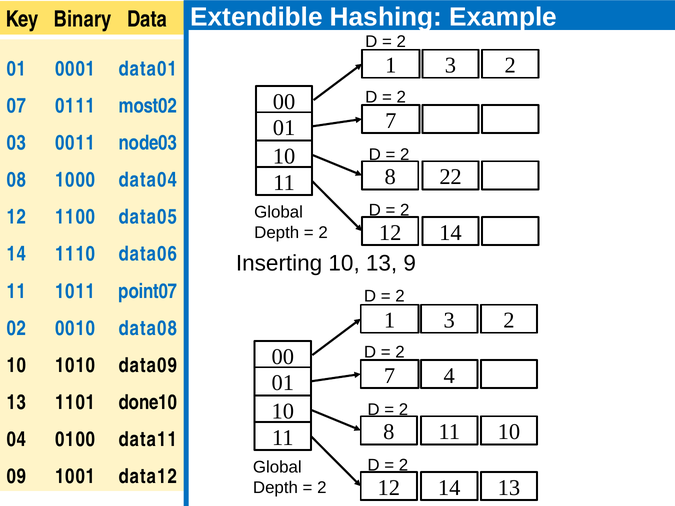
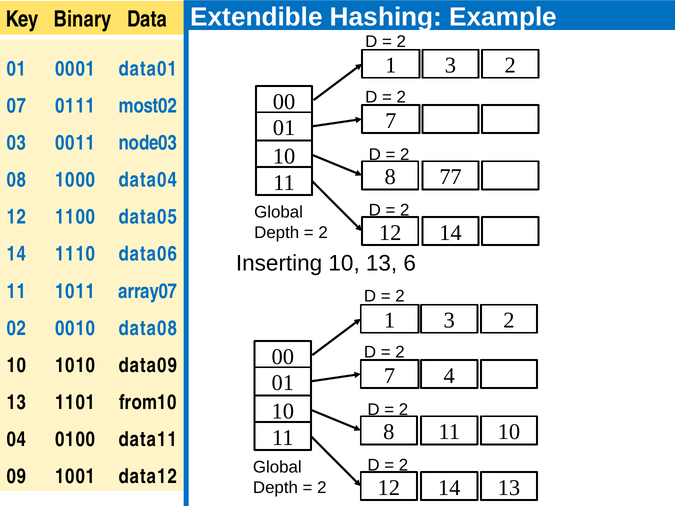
22: 22 -> 77 (451, 177)
9: 9 -> 6 (410, 263)
point07: point07 -> array07 (148, 291)
done10: done10 -> from10 (148, 403)
